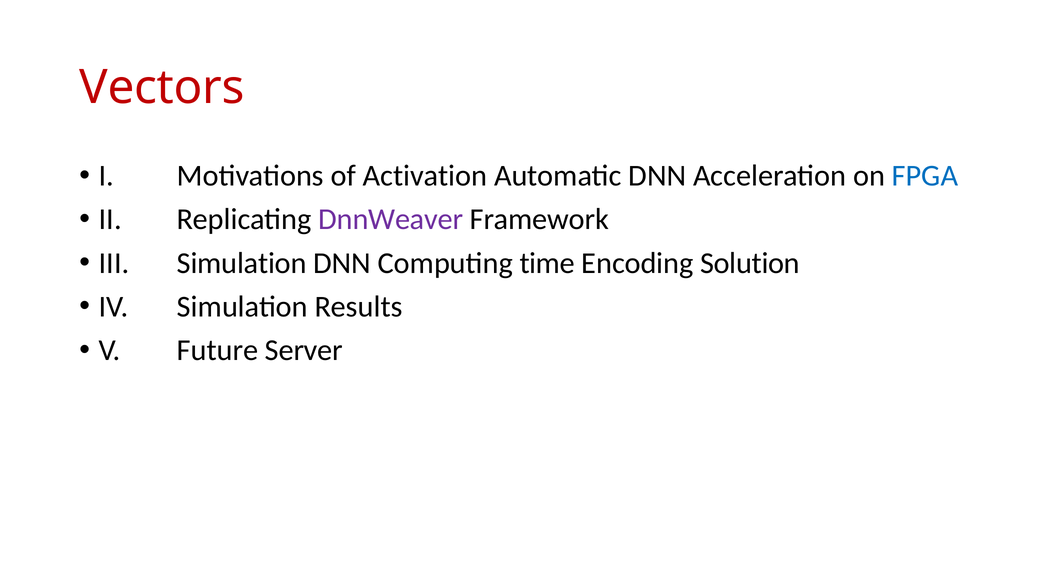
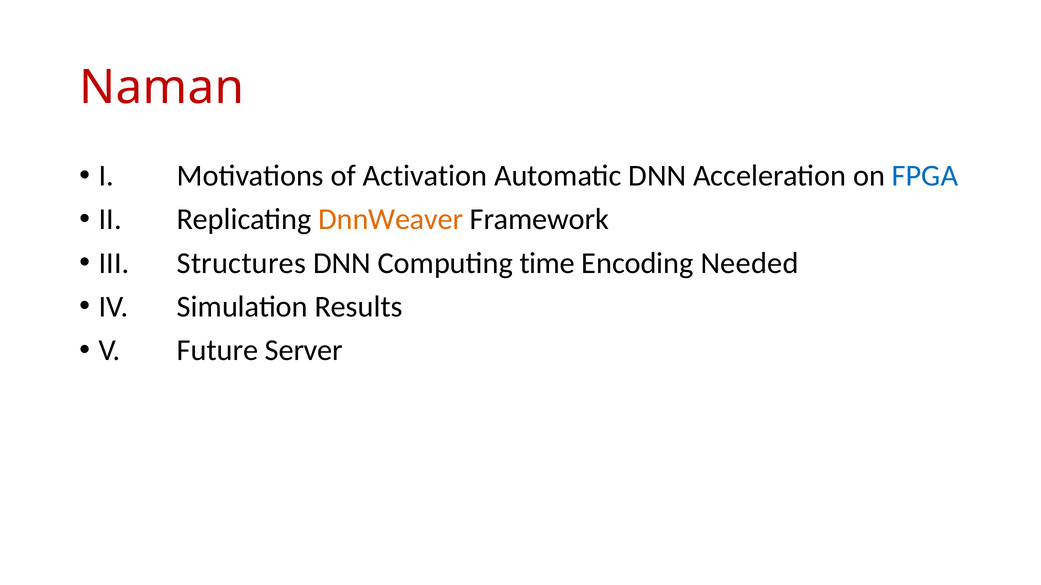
Vectors: Vectors -> Naman (162, 87)
DnnWeaver colour: purple -> orange (391, 220)
III Simulation: Simulation -> Structures (241, 263)
Solution: Solution -> Needed (750, 263)
